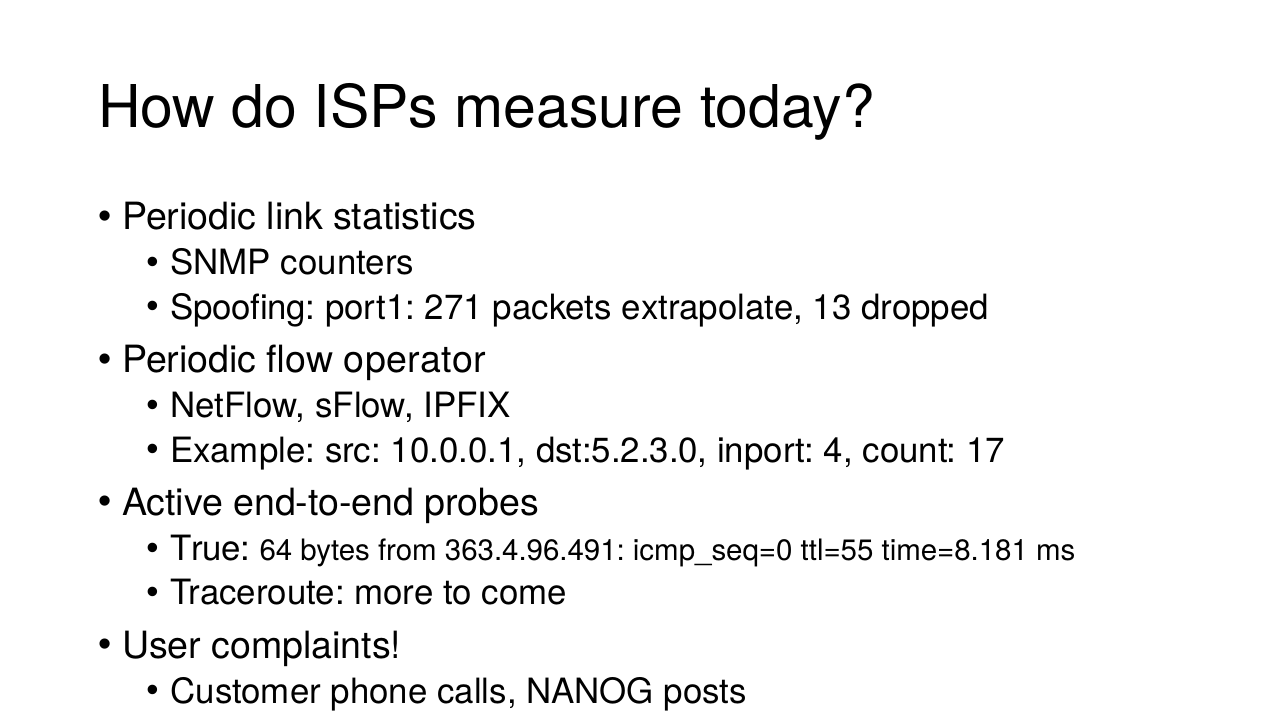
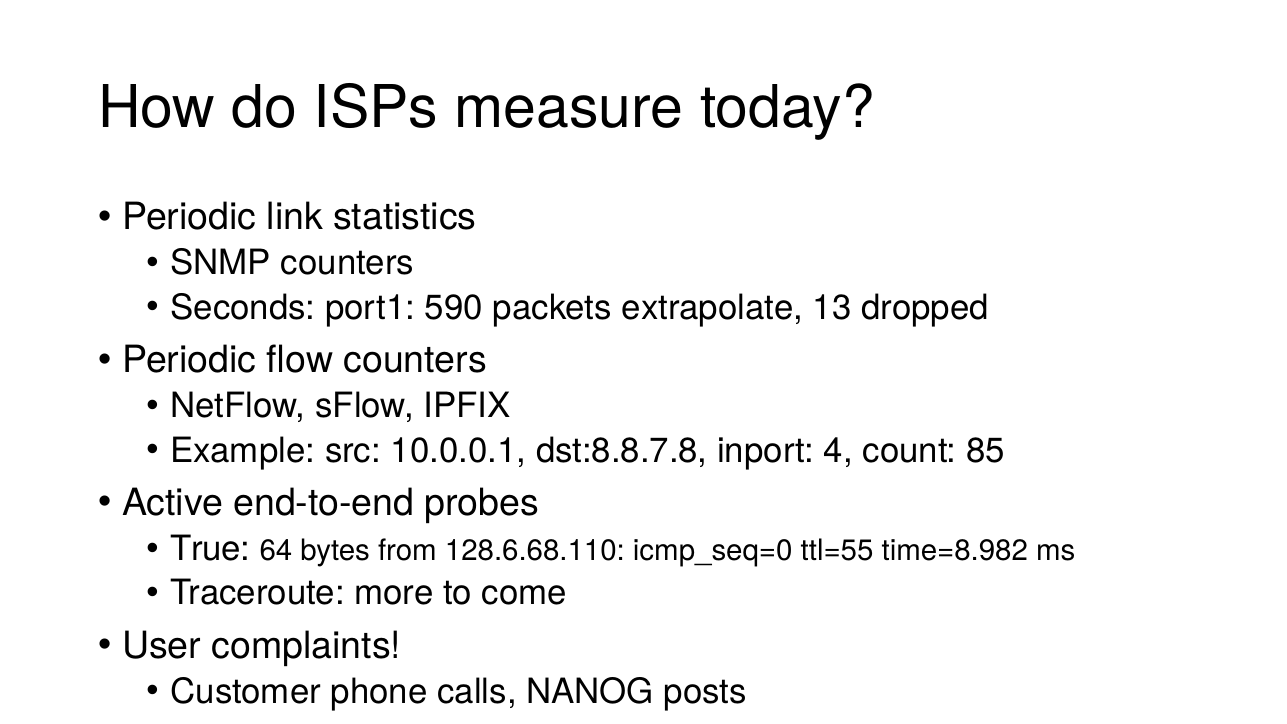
Spoofing: Spoofing -> Seconds (243, 308)
271: 271 -> 590 (454, 308)
flow operator: operator -> counters (415, 360)
dst:5.2.3.0: dst:5.2.3.0 -> dst:8.8.7.8 (622, 451)
17: 17 -> 85 (986, 451)
363.4.96.491: 363.4.96.491 -> 128.6.68.110 (535, 551)
time=8.181: time=8.181 -> time=8.982 (955, 551)
